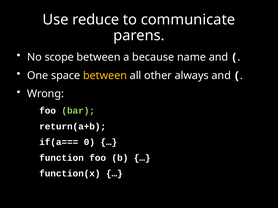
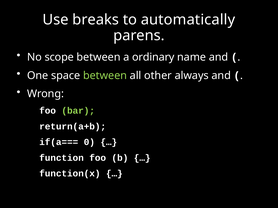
reduce: reduce -> breaks (96, 20)
communicate: communicate -> automatically (188, 20)
because: because -> ordinary (153, 57)
between colour: yellow -> light green (105, 76)
